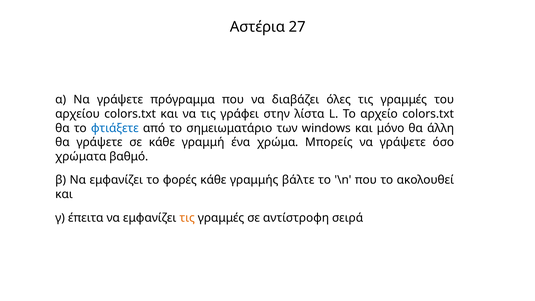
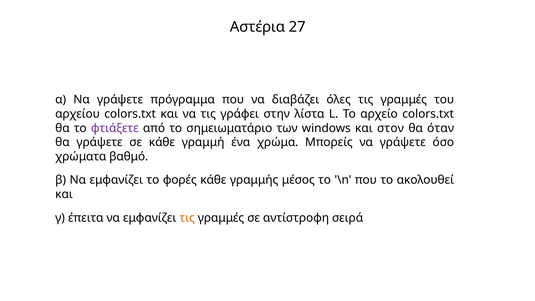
φτιάξετε colour: blue -> purple (115, 128)
μόνο: μόνο -> στον (390, 128)
άλλη: άλλη -> όταν (441, 128)
βάλτε: βάλτε -> μέσος (298, 180)
